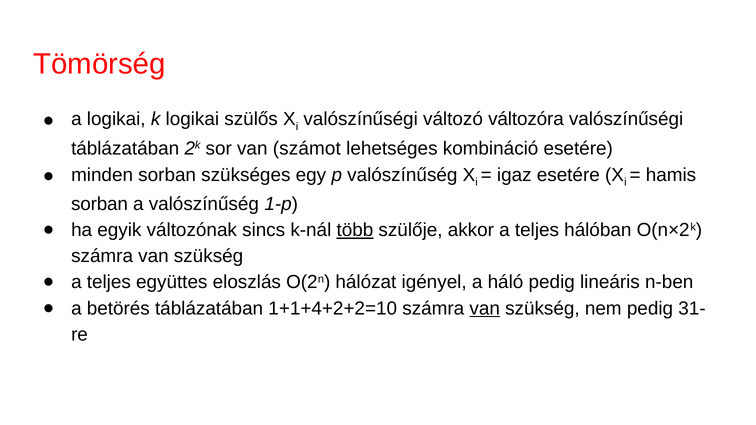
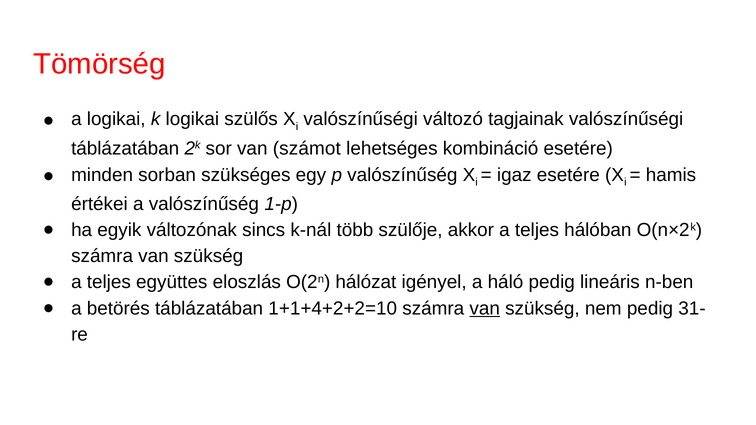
változóra: változóra -> tagjainak (526, 119)
sorban: sorban -> értékei (99, 204)
több underline: present -> none (355, 230)
